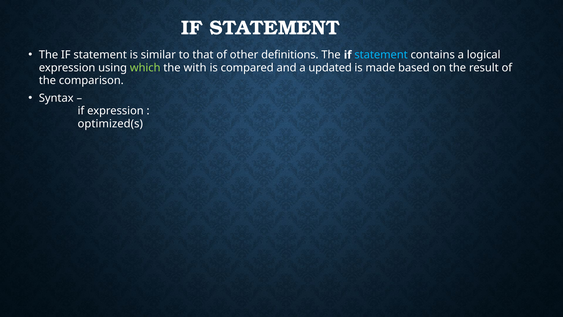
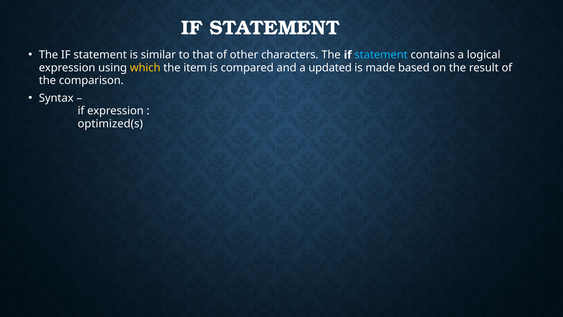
definitions: definitions -> characters (290, 55)
which colour: light green -> yellow (145, 68)
with: with -> item (195, 68)
